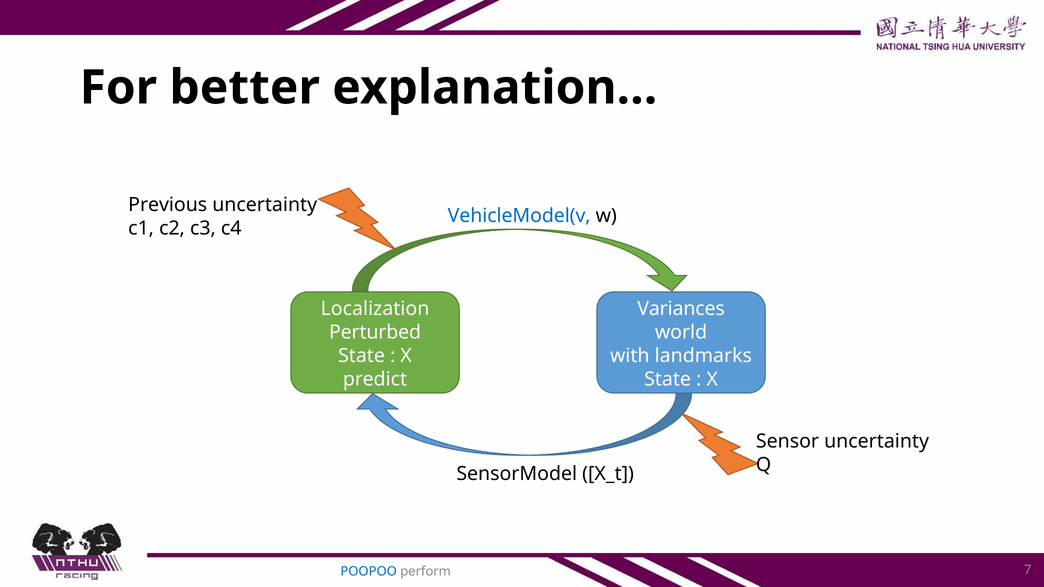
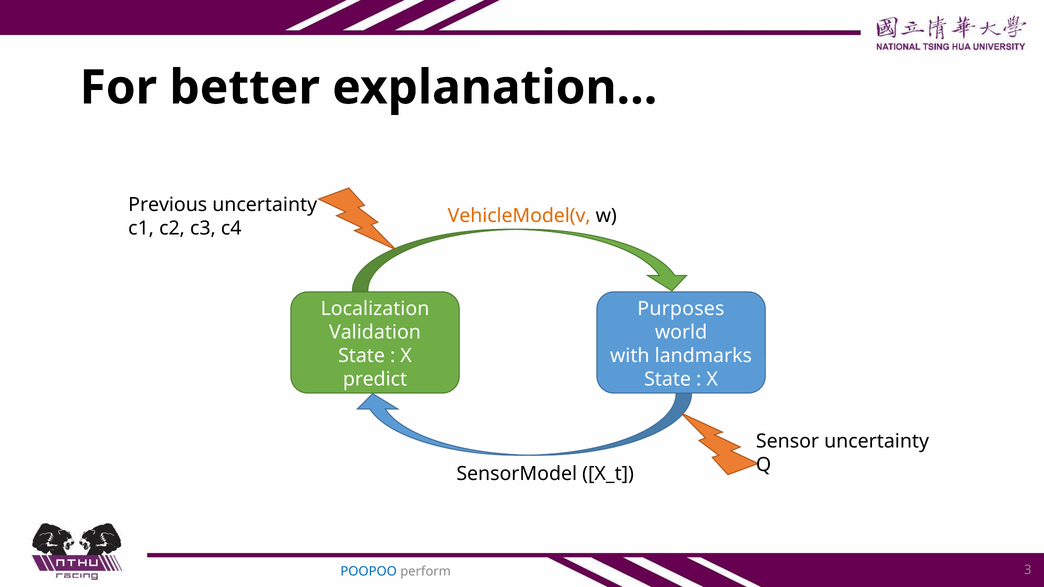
VehicleModel(v colour: blue -> orange (519, 216)
Variances: Variances -> Purposes (681, 309)
Perturbed: Perturbed -> Validation (375, 332)
7: 7 -> 3 (1028, 570)
